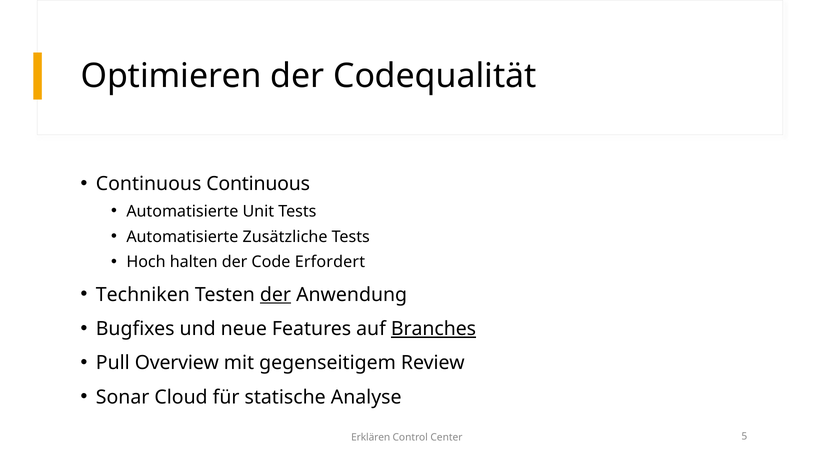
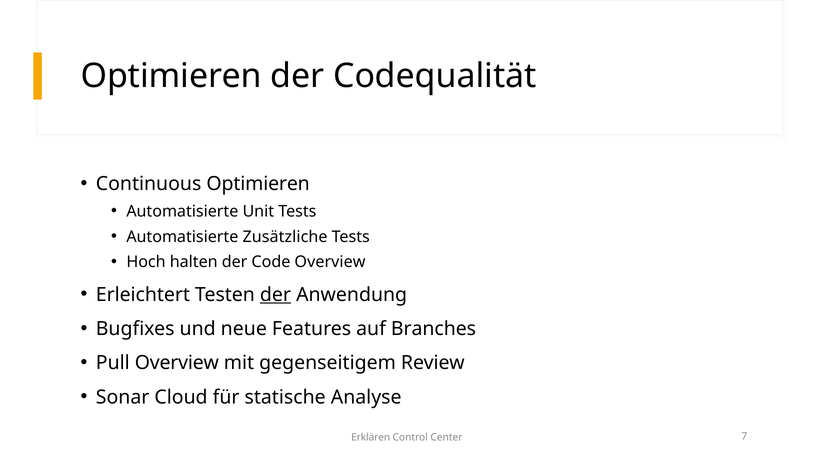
Continuous Continuous: Continuous -> Optimieren (258, 184)
Code Erfordert: Erfordert -> Overview (330, 262)
Techniken: Techniken -> Erleichtert (143, 295)
Branches underline: present -> none (434, 329)
5: 5 -> 7 (744, 436)
